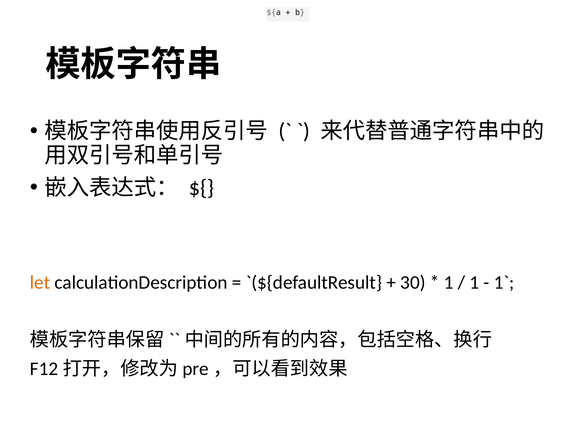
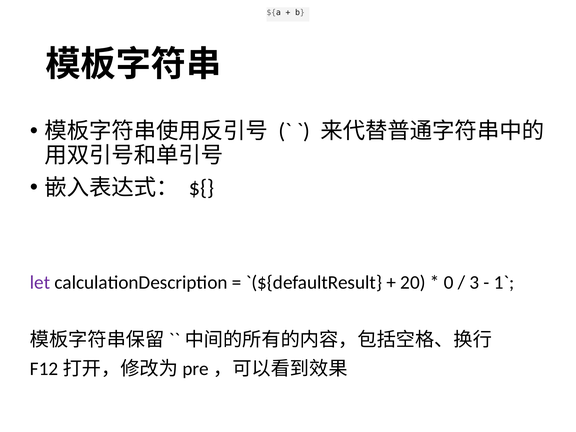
let colour: orange -> purple (40, 283)
30: 30 -> 20 (413, 283)
1: 1 -> 0 (449, 283)
1: 1 -> 3 (474, 283)
